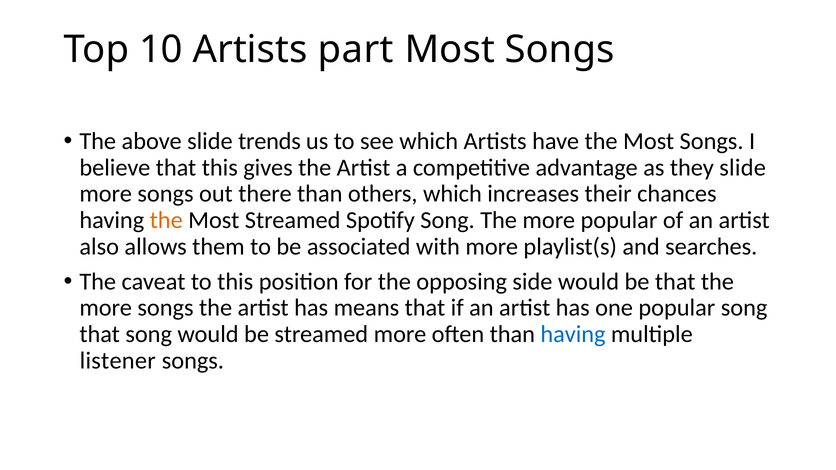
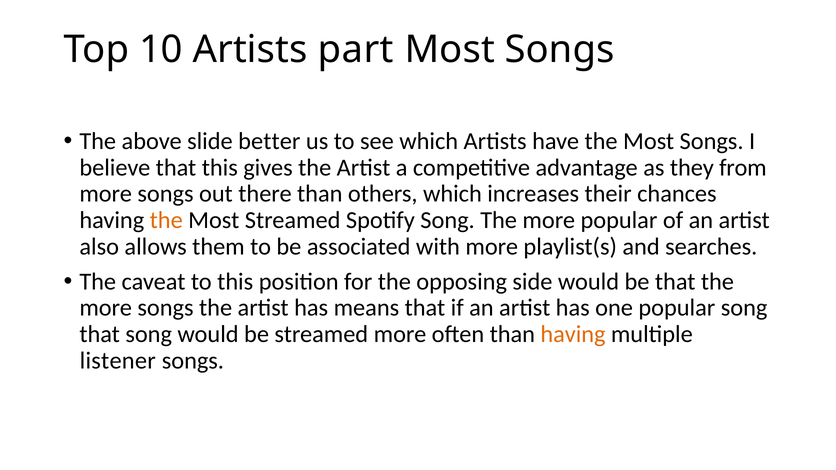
trends: trends -> better (269, 141)
they slide: slide -> from (743, 168)
having colour: blue -> orange (573, 334)
